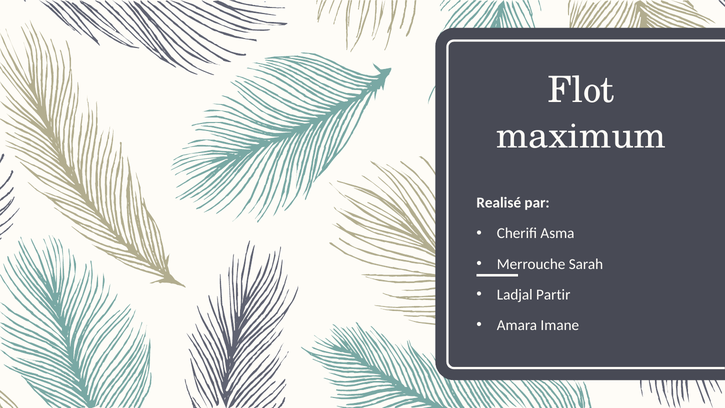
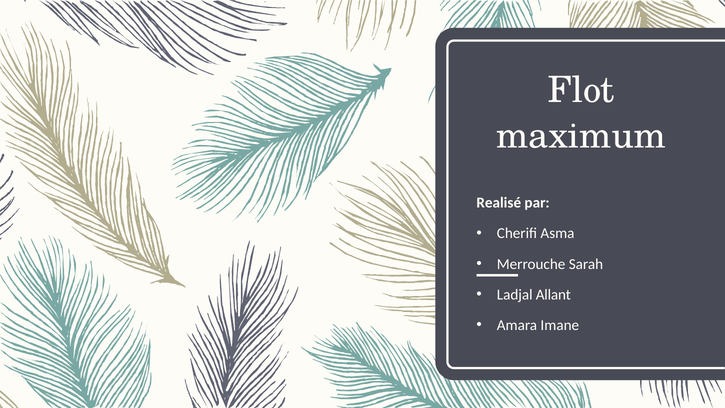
Partir: Partir -> Allant (553, 295)
